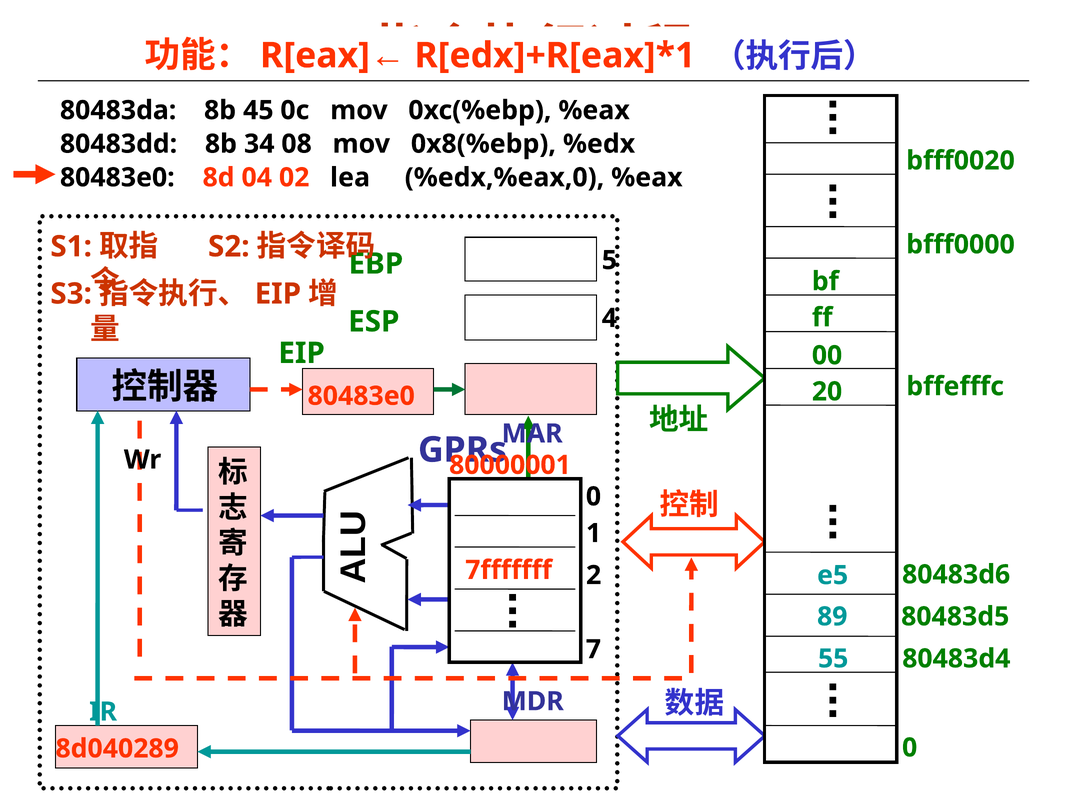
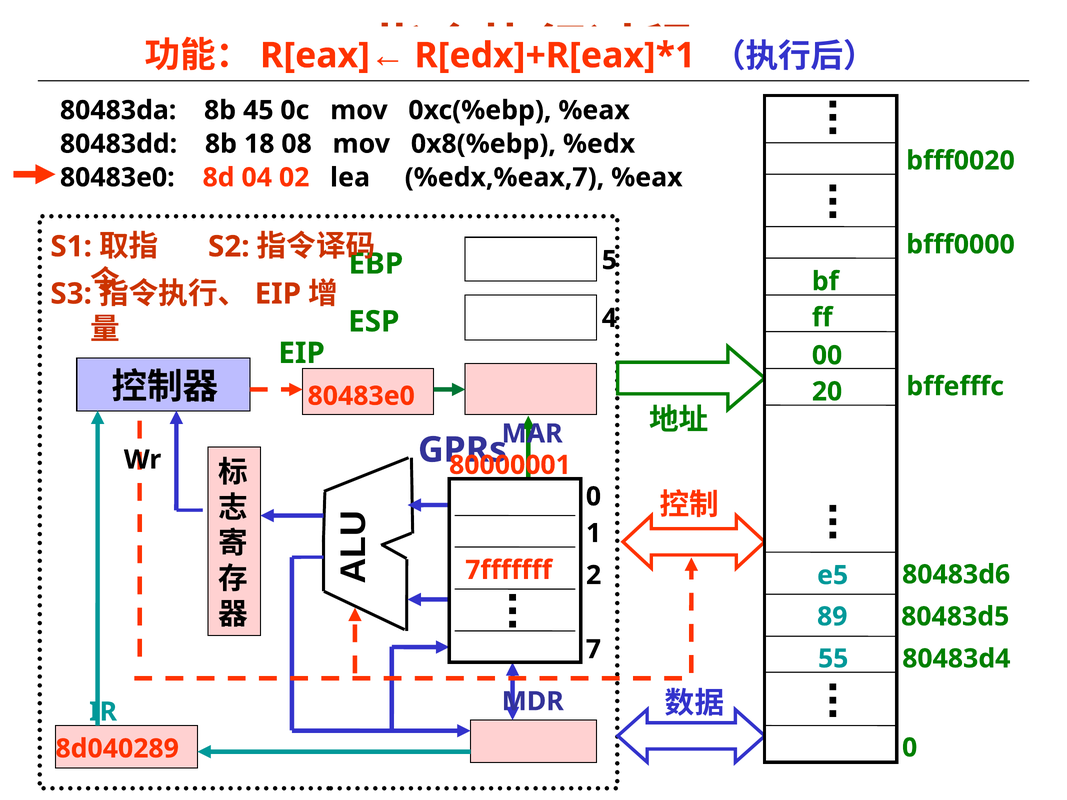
34: 34 -> 18 (259, 144)
%edx,%eax,0: %edx,%eax,0 -> %edx,%eax,7 (504, 178)
